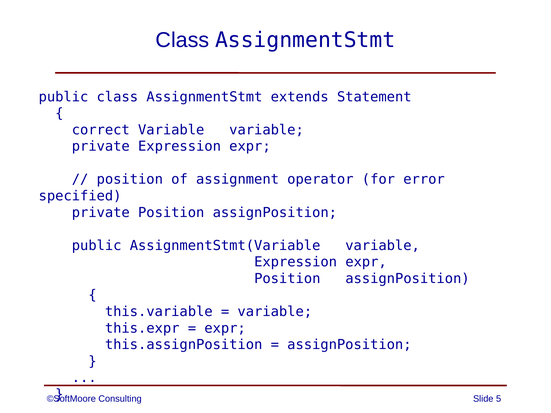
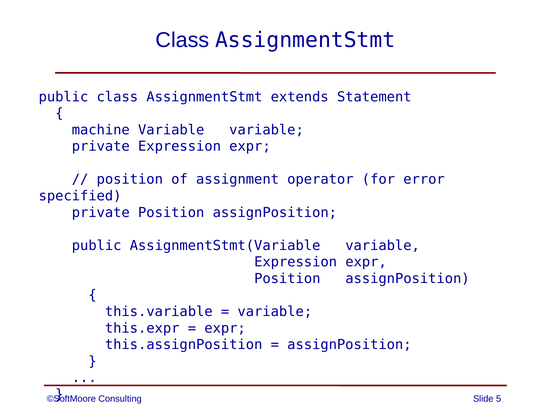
correct: correct -> machine (101, 130)
